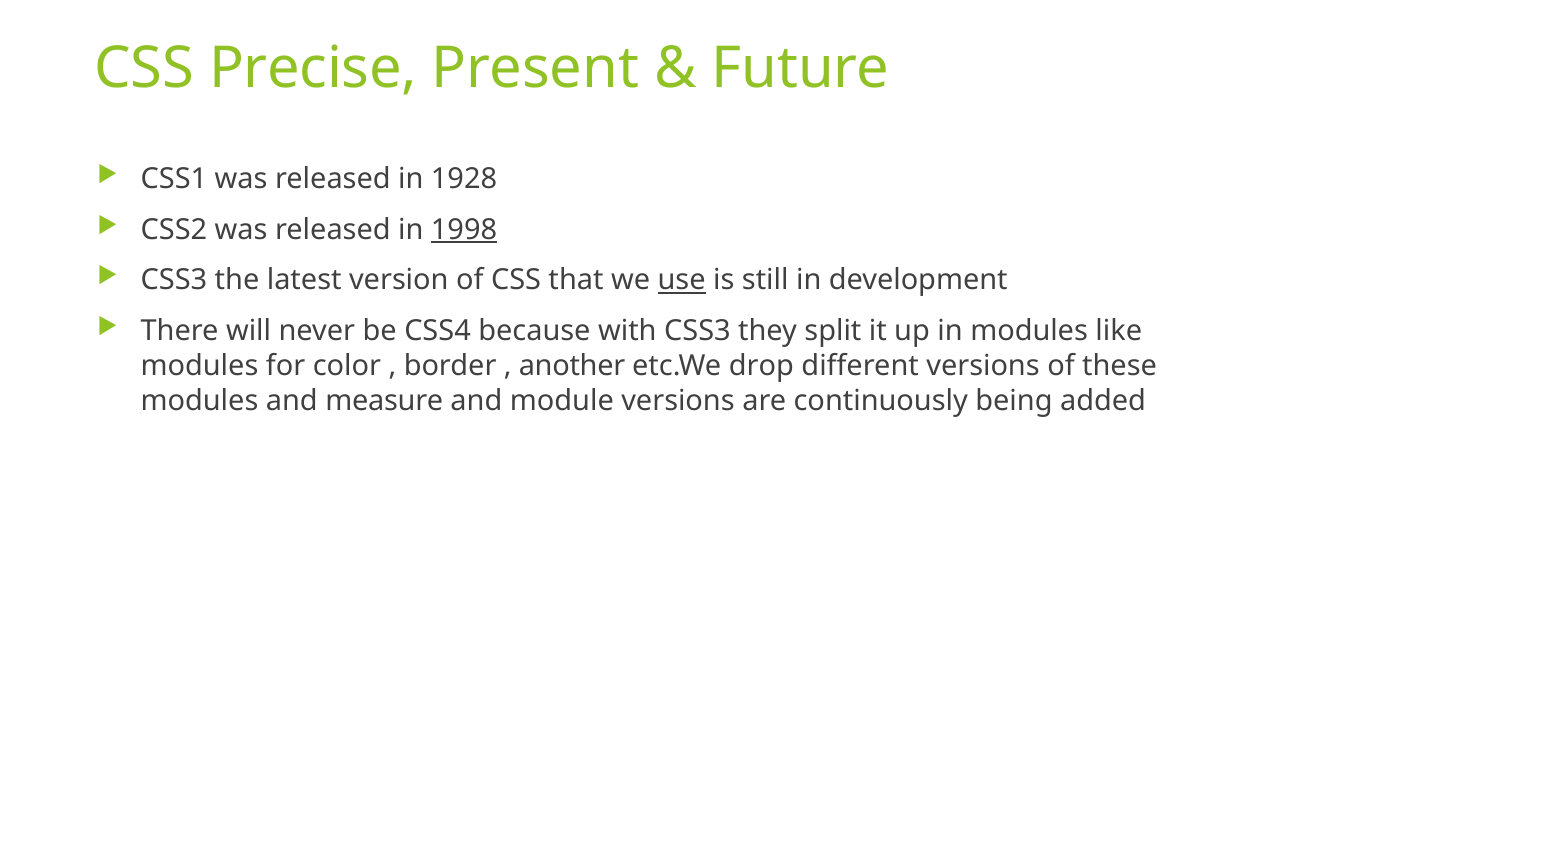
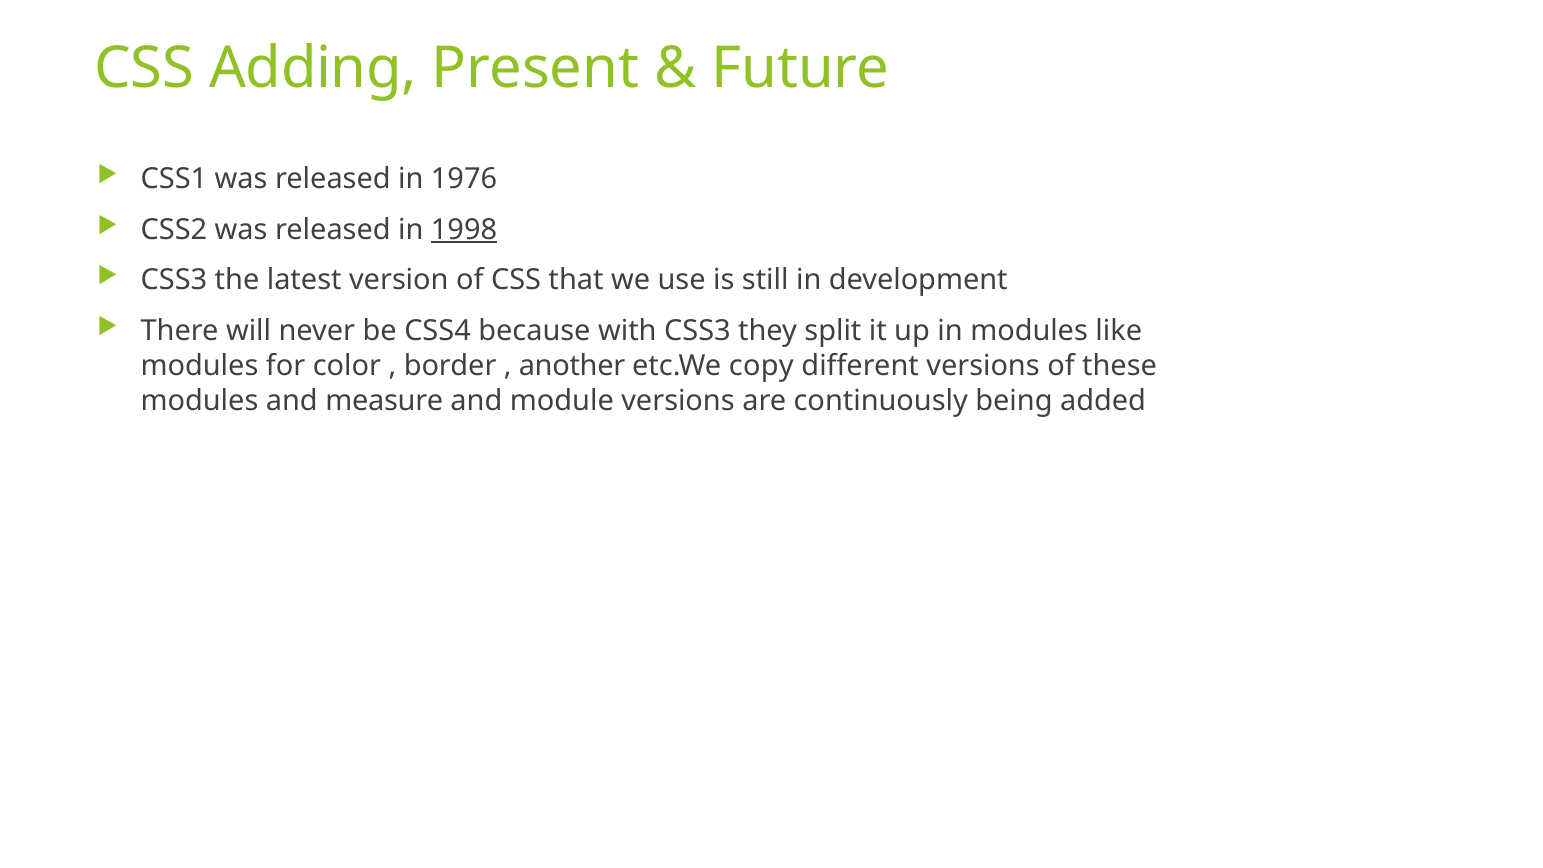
Precise: Precise -> Adding (313, 68)
1928: 1928 -> 1976 (464, 179)
use underline: present -> none (682, 280)
drop: drop -> copy (761, 366)
